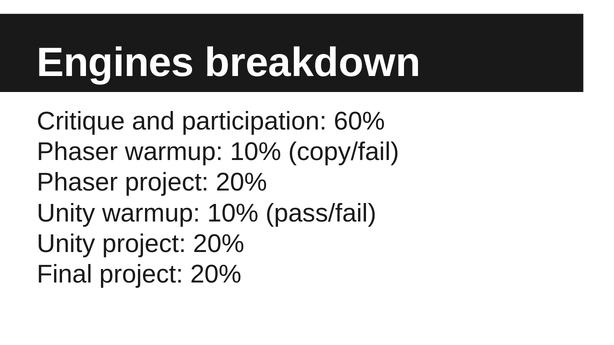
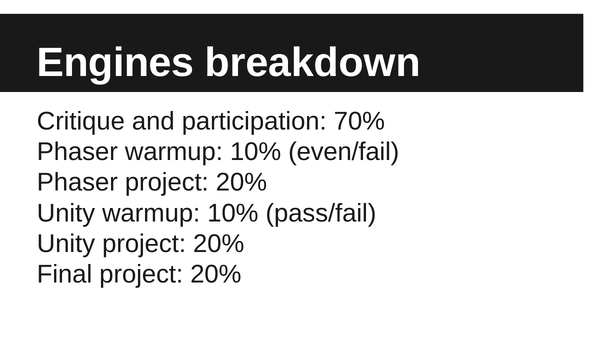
60%: 60% -> 70% (359, 121)
copy/fail: copy/fail -> even/fail (344, 152)
